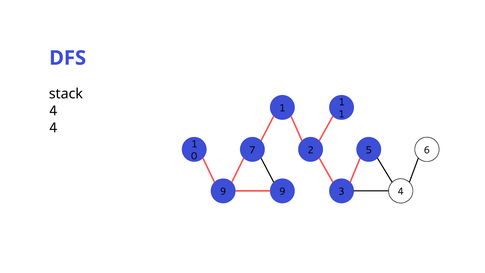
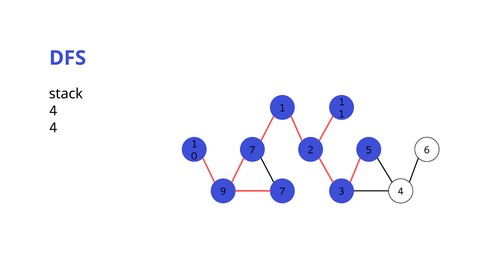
9 9: 9 -> 7 (282, 191)
